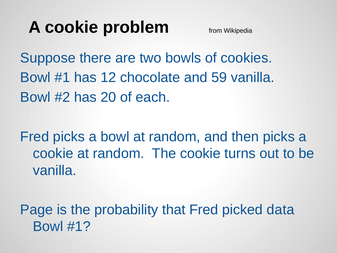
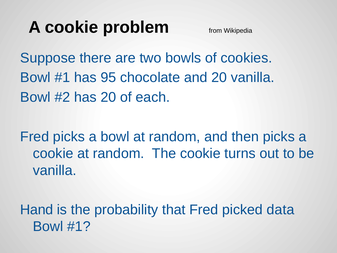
12: 12 -> 95 (108, 78)
and 59: 59 -> 20 (219, 78)
Page: Page -> Hand (37, 210)
